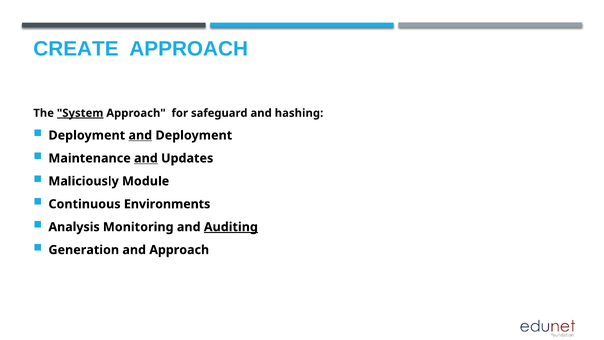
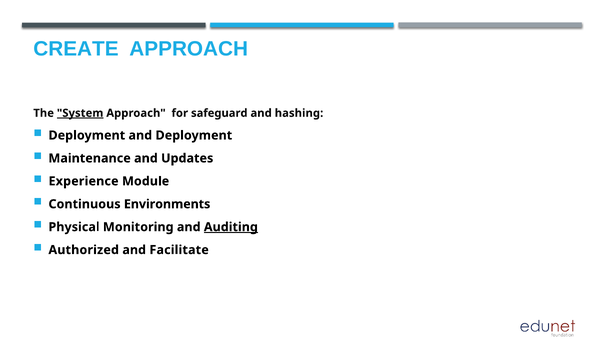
and underline: present -> none (140, 135)
and underline: present -> none (146, 158)
Maliciously: Maliciously -> Experience (84, 181)
Analysis: Analysis -> Physical (74, 227)
Generation: Generation -> Authorized (84, 250)
and Approach: Approach -> Facilitate (179, 250)
